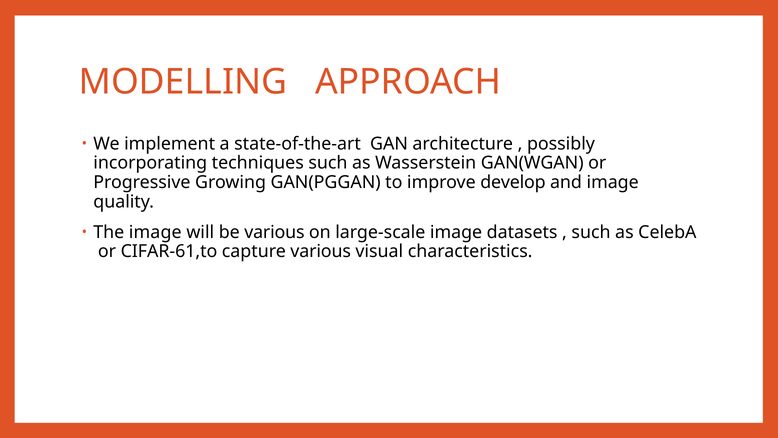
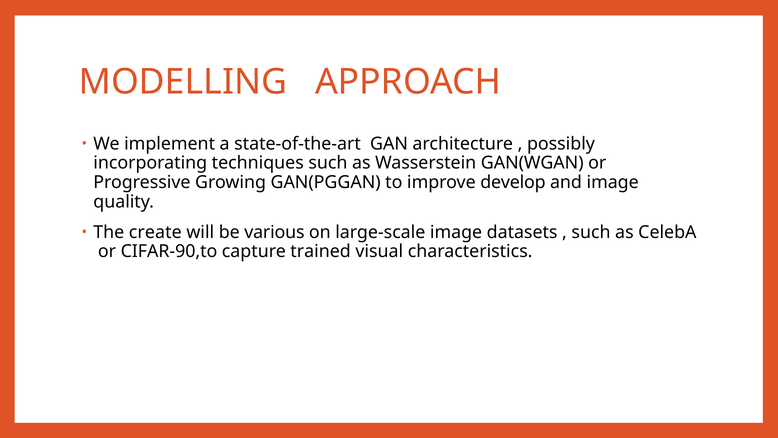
The image: image -> create (155, 232)
CIFAR-61,to: CIFAR-61,to -> CIFAR-90,to (169, 251)
capture various: various -> trained (321, 251)
